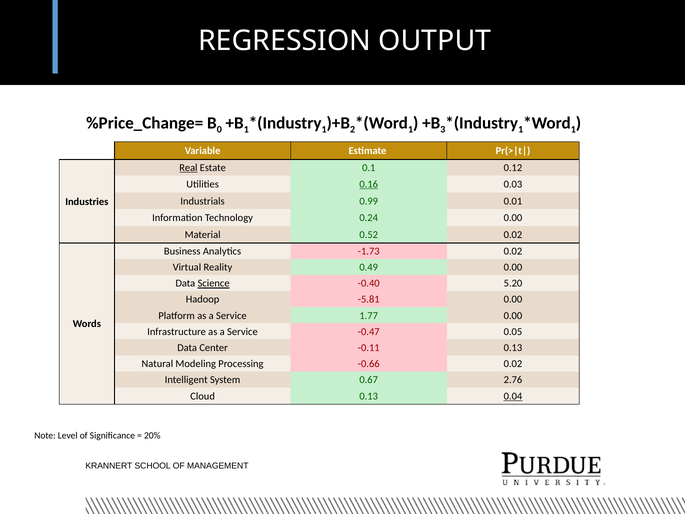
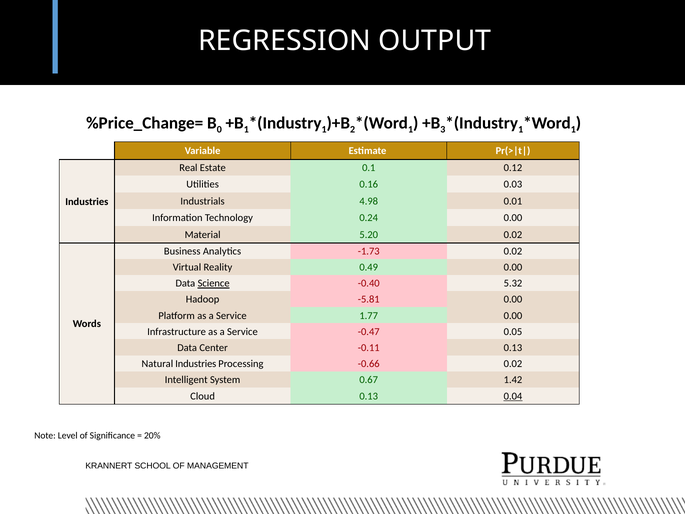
Real underline: present -> none (188, 168)
0.16 underline: present -> none (369, 184)
0.99: 0.99 -> 4.98 (369, 201)
0.52: 0.52 -> 5.20 (369, 235)
5.20: 5.20 -> 5.32 (513, 283)
Natural Modeling: Modeling -> Industries (196, 364)
2.76: 2.76 -> 1.42 (513, 380)
